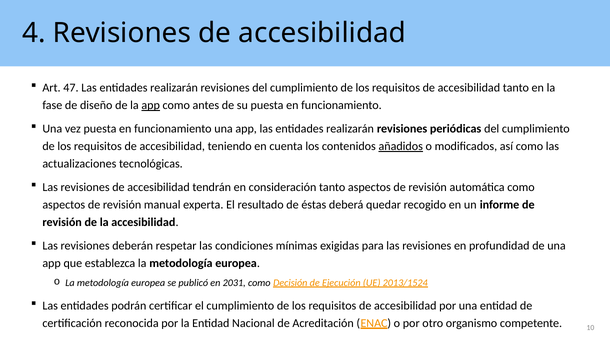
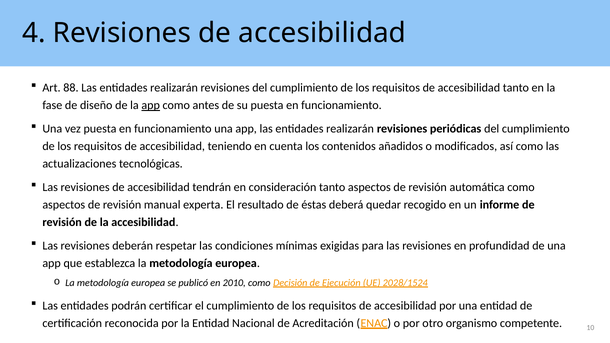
47: 47 -> 88 (71, 88)
añadidos underline: present -> none (401, 146)
2031: 2031 -> 2010 (234, 283)
2013/1524: 2013/1524 -> 2028/1524 (405, 283)
